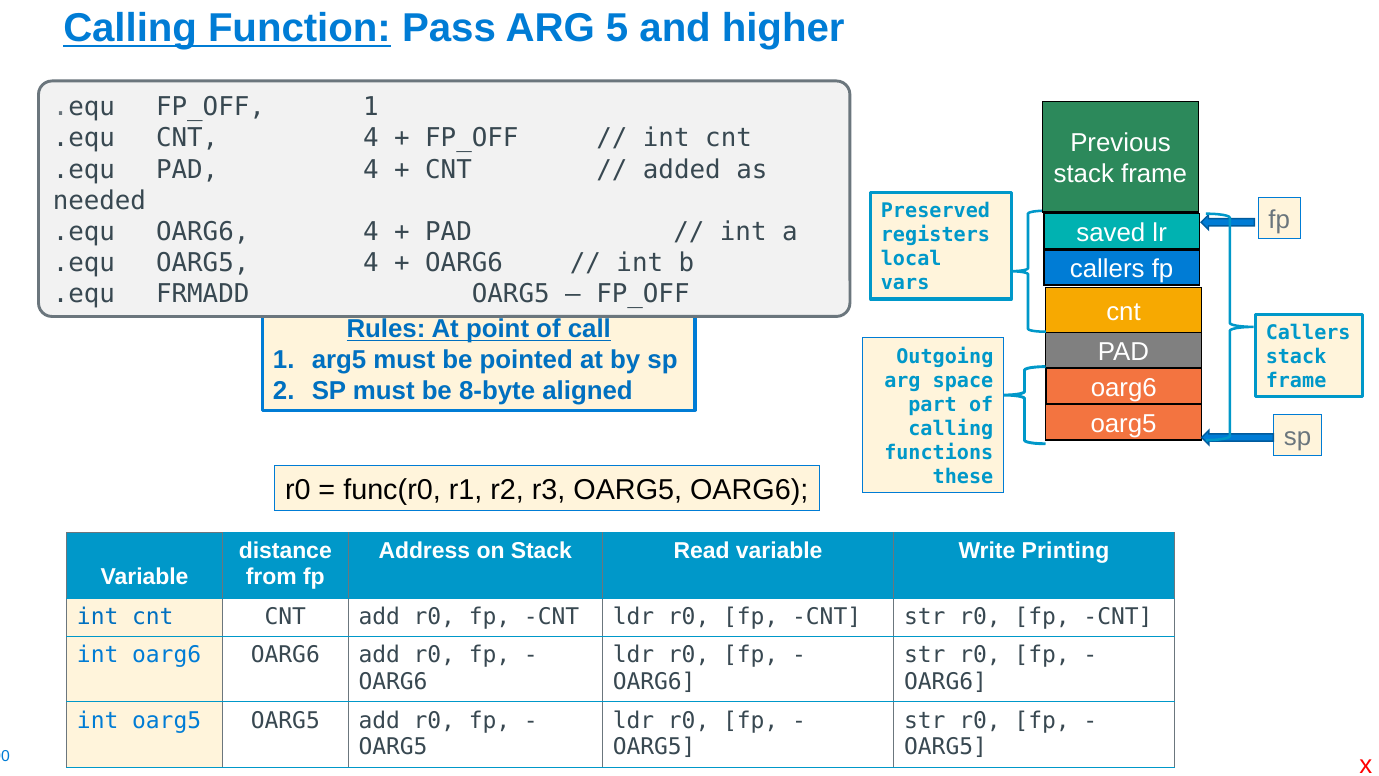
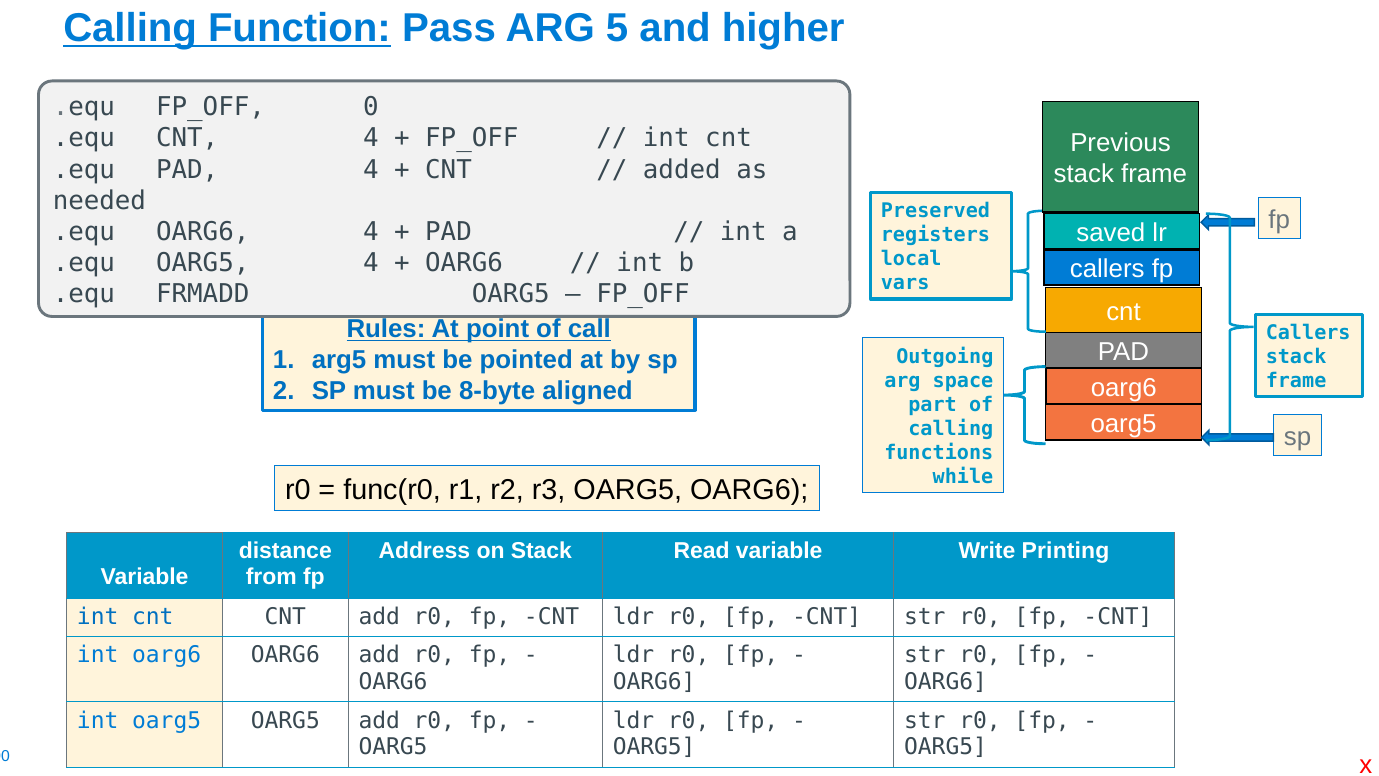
FP_OFF 1: 1 -> 0 (371, 107)
these: these -> while (963, 477)
